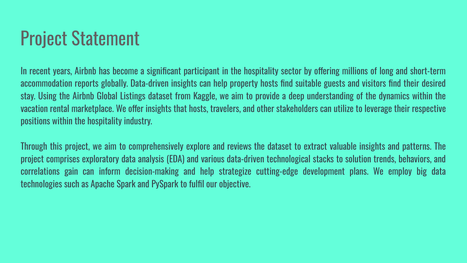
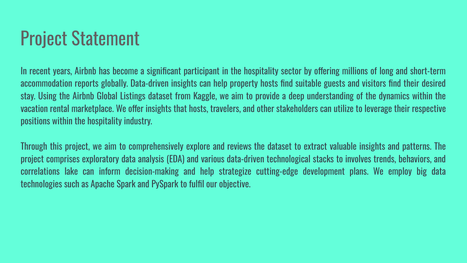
solution: solution -> involves (358, 159)
gain: gain -> lake (71, 172)
